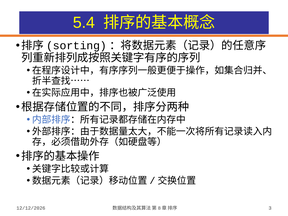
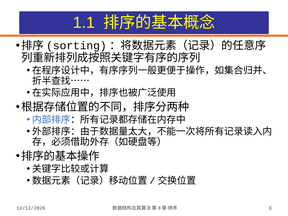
5.4: 5.4 -> 1.1 (84, 23)
